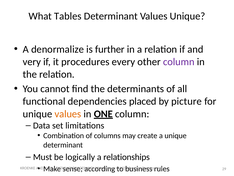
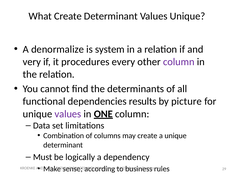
What Tables: Tables -> Create (68, 16)
further: further -> system (110, 49)
placed: placed -> results (143, 101)
values colour: orange -> purple (68, 114)
relationships: relationships -> dependency (127, 157)
